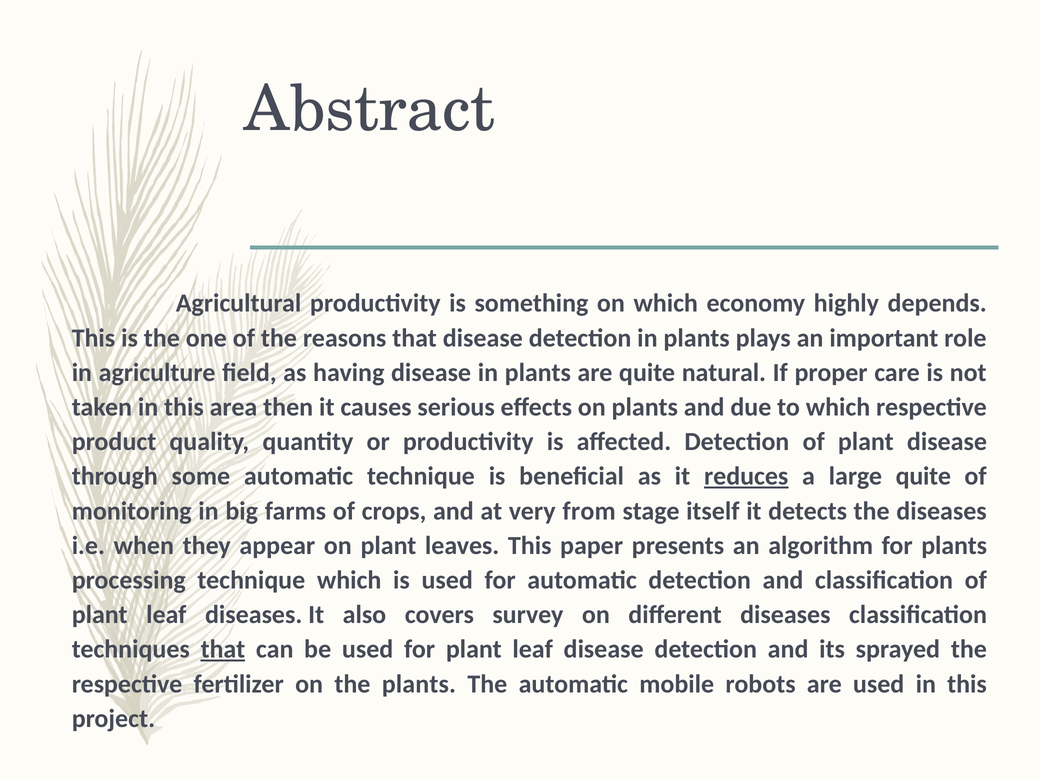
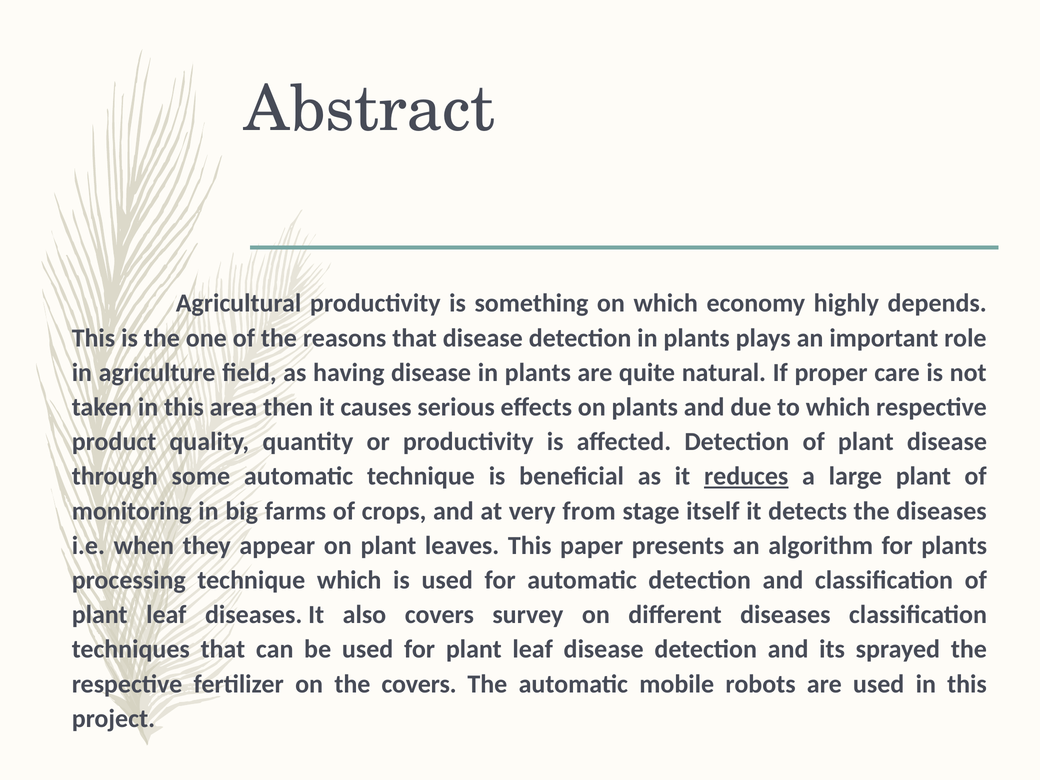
large quite: quite -> plant (923, 476)
that underline: present -> none (223, 649)
the plants: plants -> covers (419, 684)
